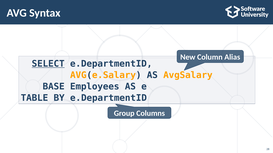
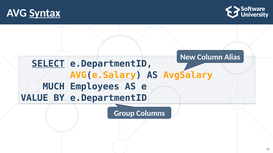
Syntax underline: none -> present (45, 13)
BASE: BASE -> MUCH (54, 87)
TABLE: TABLE -> VALUE (34, 98)
